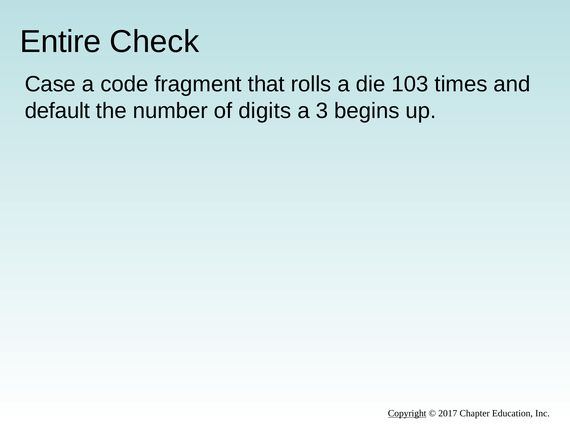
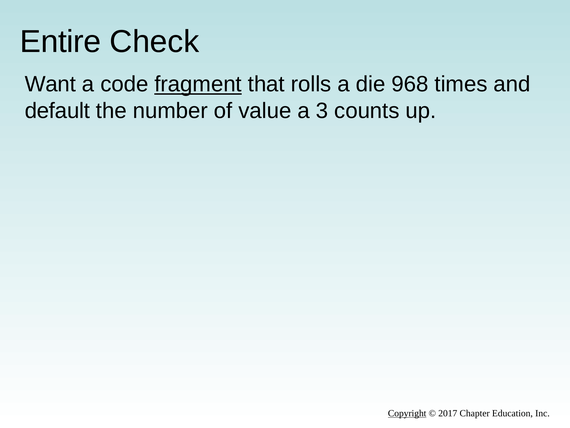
Case: Case -> Want (50, 84)
fragment underline: none -> present (198, 84)
103: 103 -> 968 (410, 84)
digits: digits -> value (265, 111)
begins: begins -> counts (367, 111)
